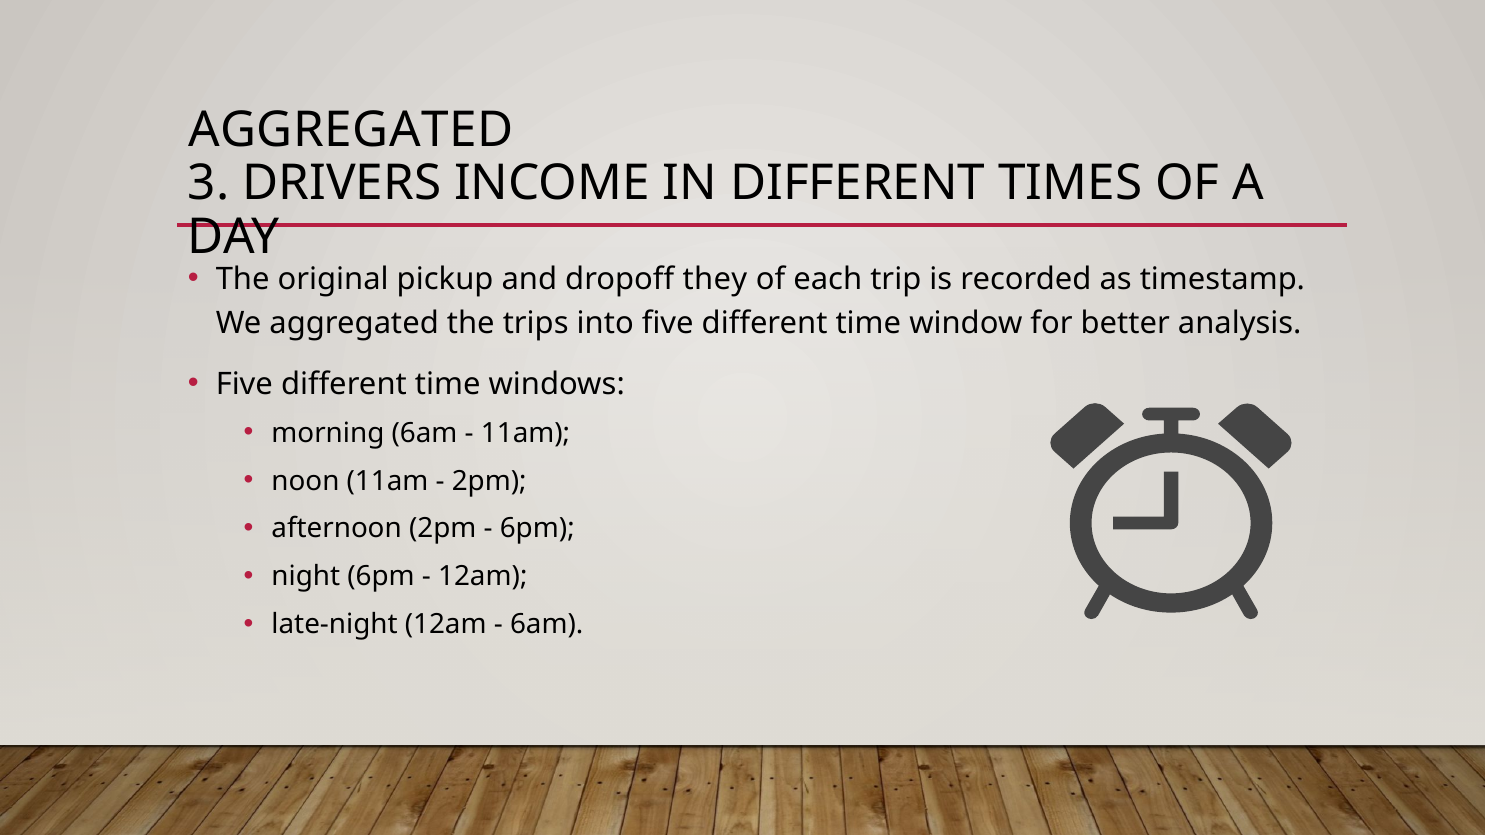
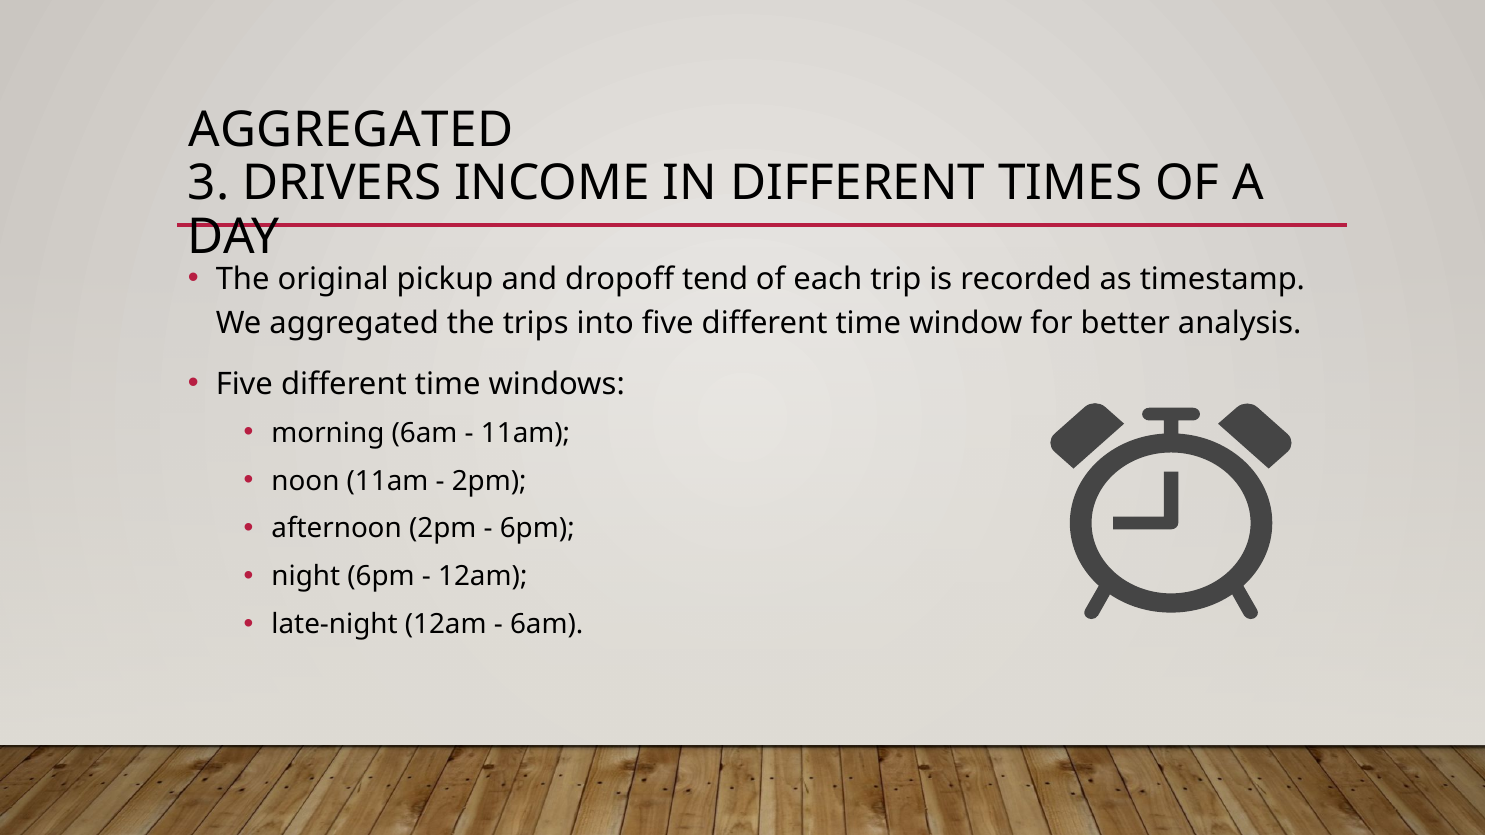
they: they -> tend (715, 279)
